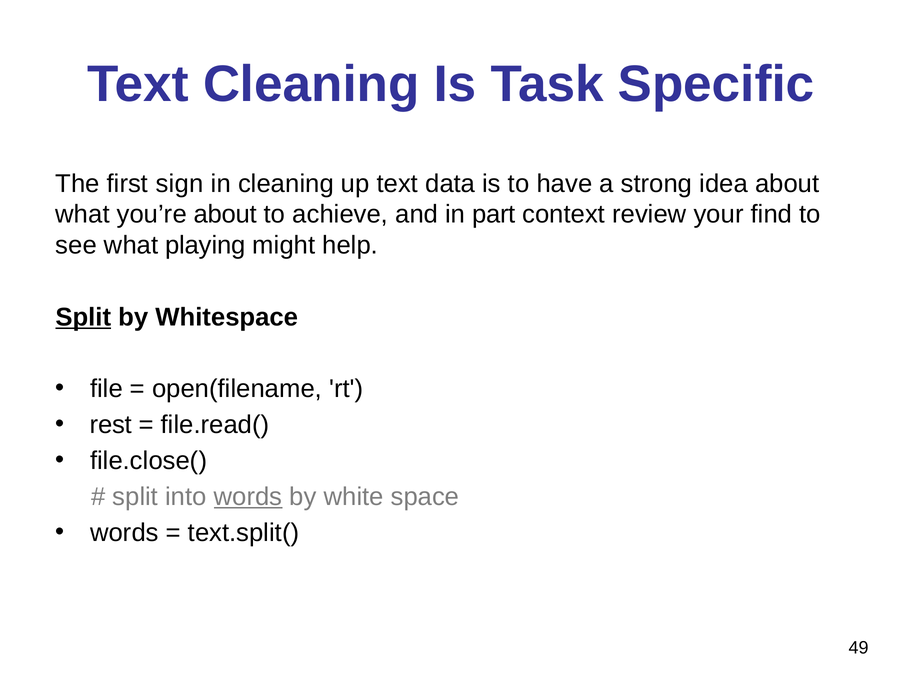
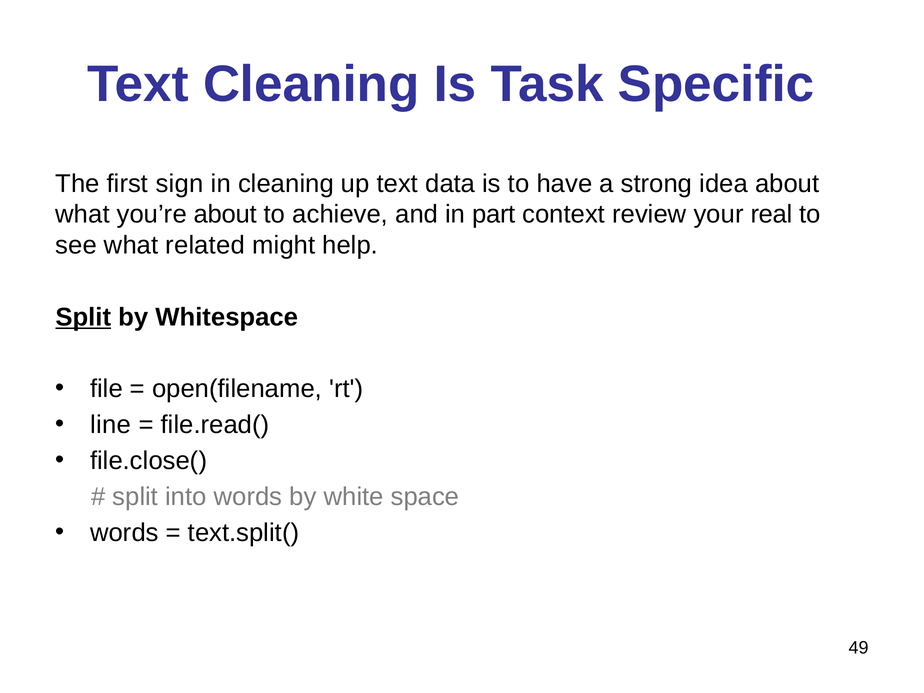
find: find -> real (772, 214)
playing: playing -> related (205, 245)
rest: rest -> line (111, 425)
words underline: present -> none (248, 497)
